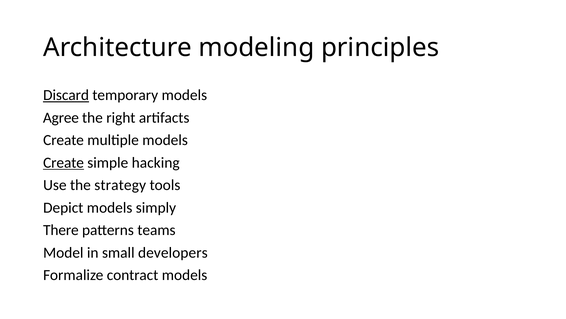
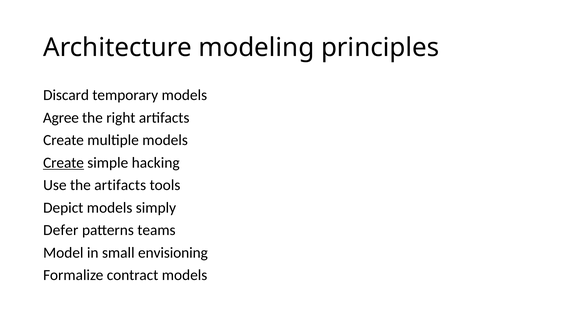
Discard underline: present -> none (66, 95)
the strategy: strategy -> artifacts (120, 185)
There: There -> Defer (61, 230)
developers: developers -> envisioning (173, 252)
